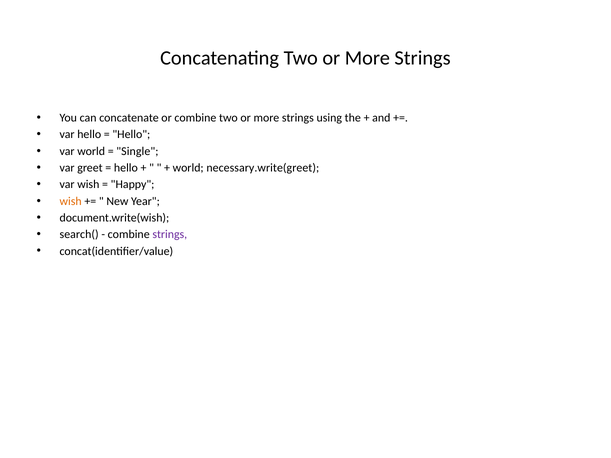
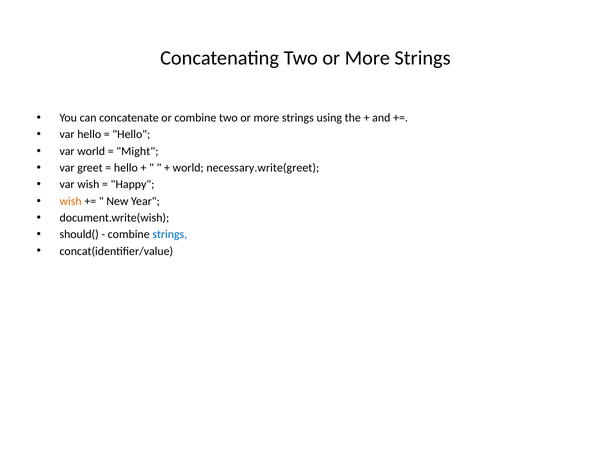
Single: Single -> Might (137, 151)
search(: search( -> should( (79, 235)
strings colour: purple -> blue (170, 235)
